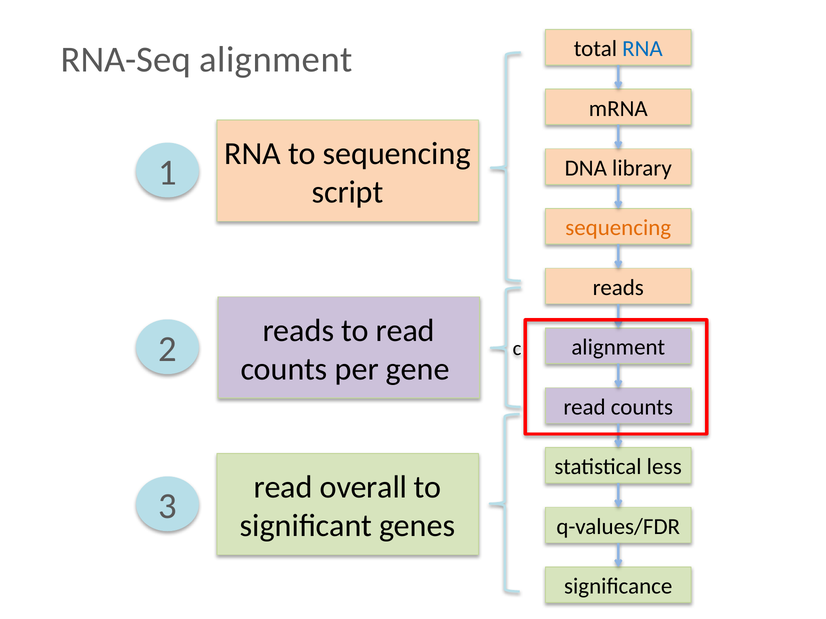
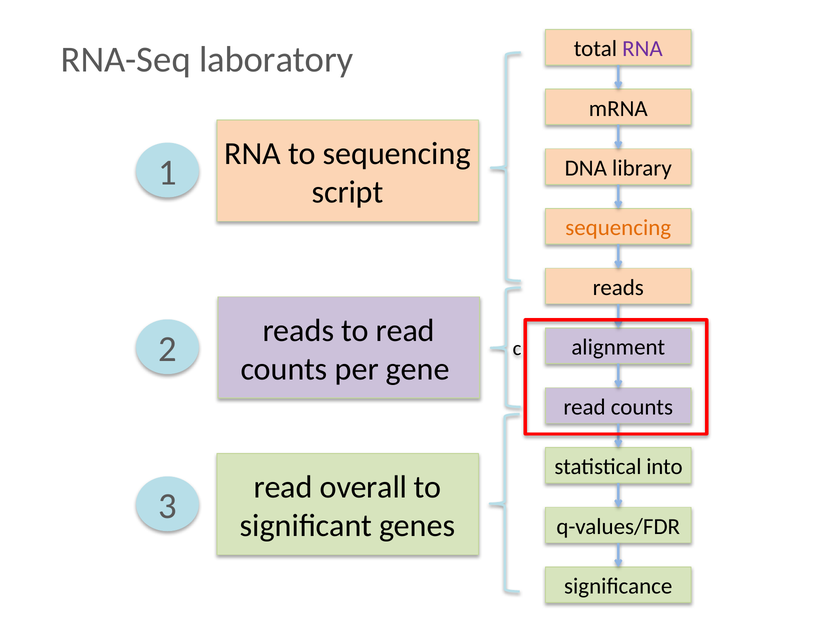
RNA colour: blue -> purple (643, 49)
RNA-Seq alignment: alignment -> laboratory (276, 60)
less: less -> into (664, 467)
